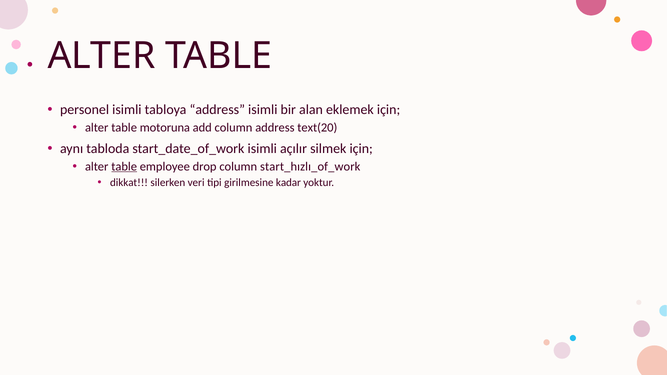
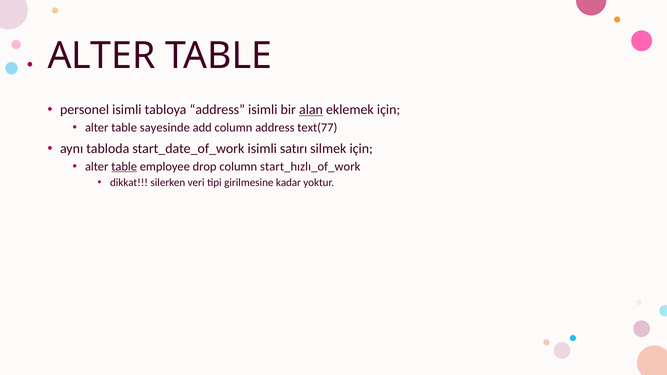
alan underline: none -> present (311, 110)
motoruna: motoruna -> sayesinde (165, 128)
text(20: text(20 -> text(77 (317, 128)
açılır: açılır -> satırı (294, 149)
